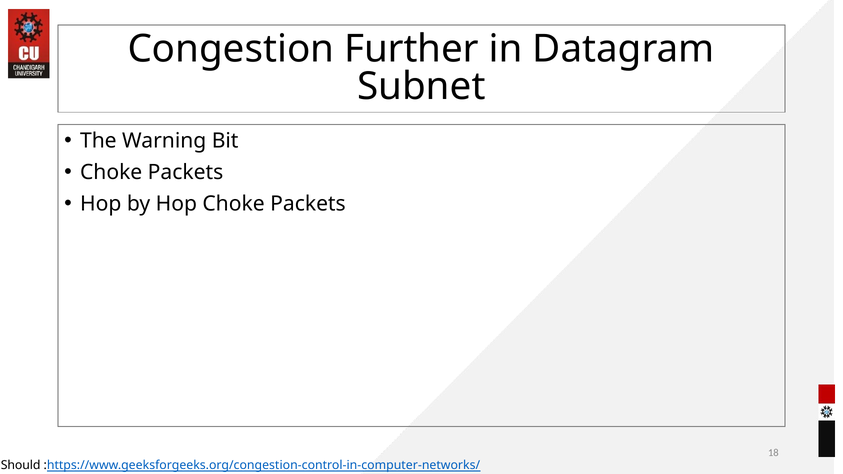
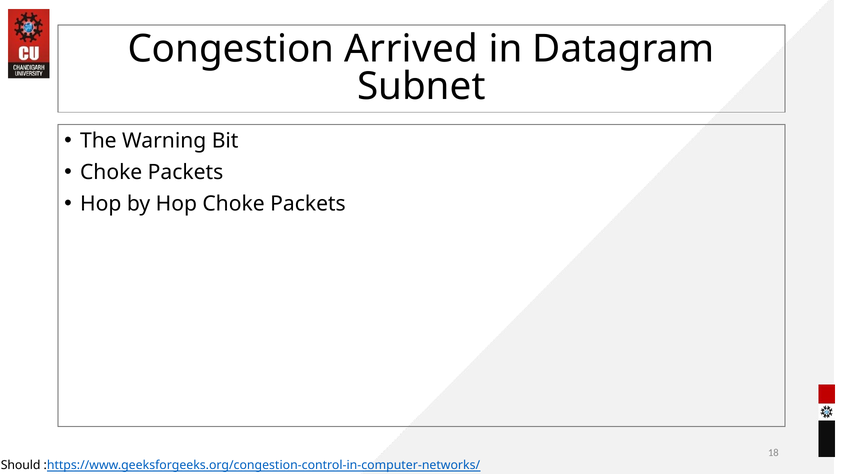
Further: Further -> Arrived (411, 49)
